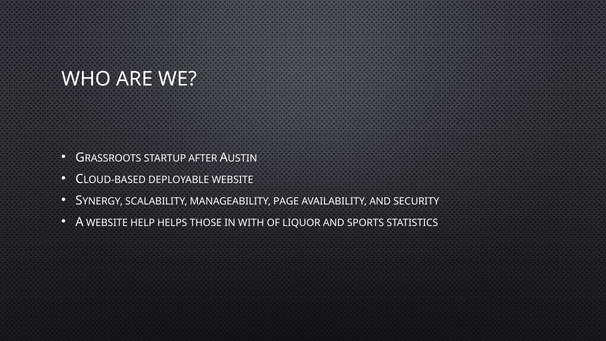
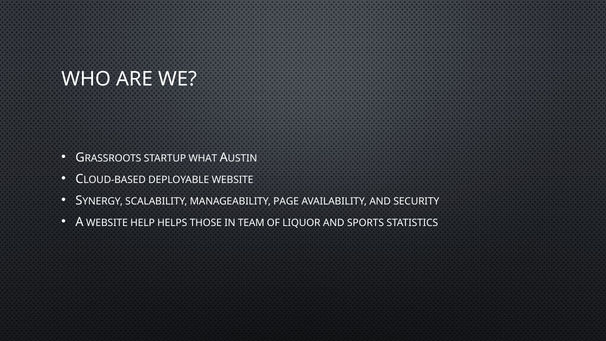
AFTER: AFTER -> WHAT (203, 158)
WITH: WITH -> TEAM (251, 223)
